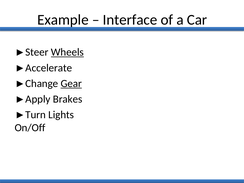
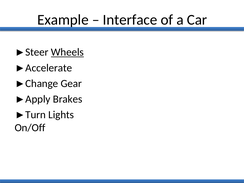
Gear underline: present -> none (71, 83)
